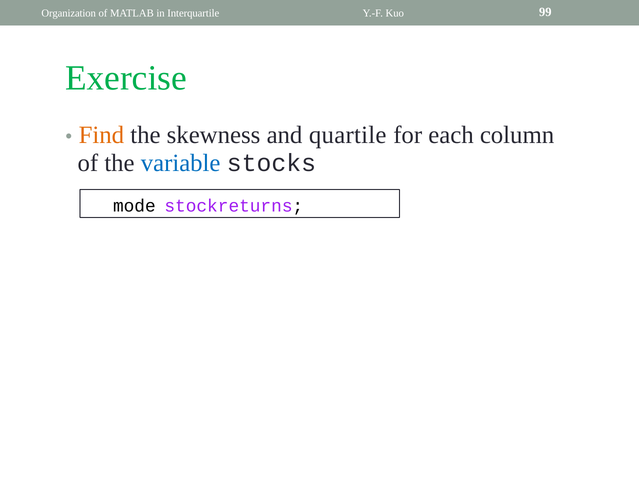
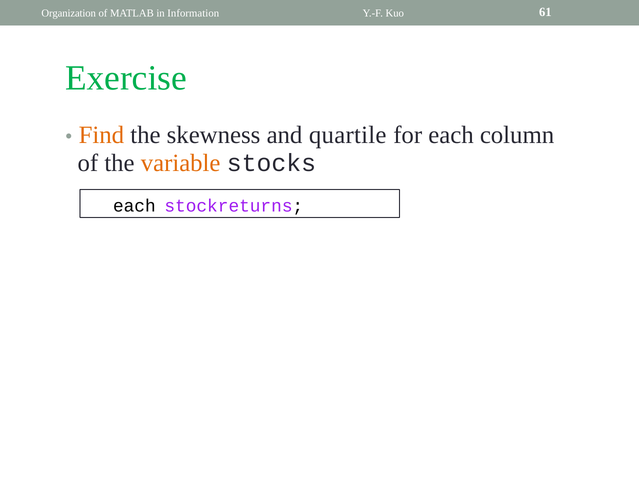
Interquartile: Interquartile -> Information (193, 13)
99: 99 -> 61 (545, 12)
variable colour: blue -> orange (181, 163)
mode: mode -> each (134, 205)
